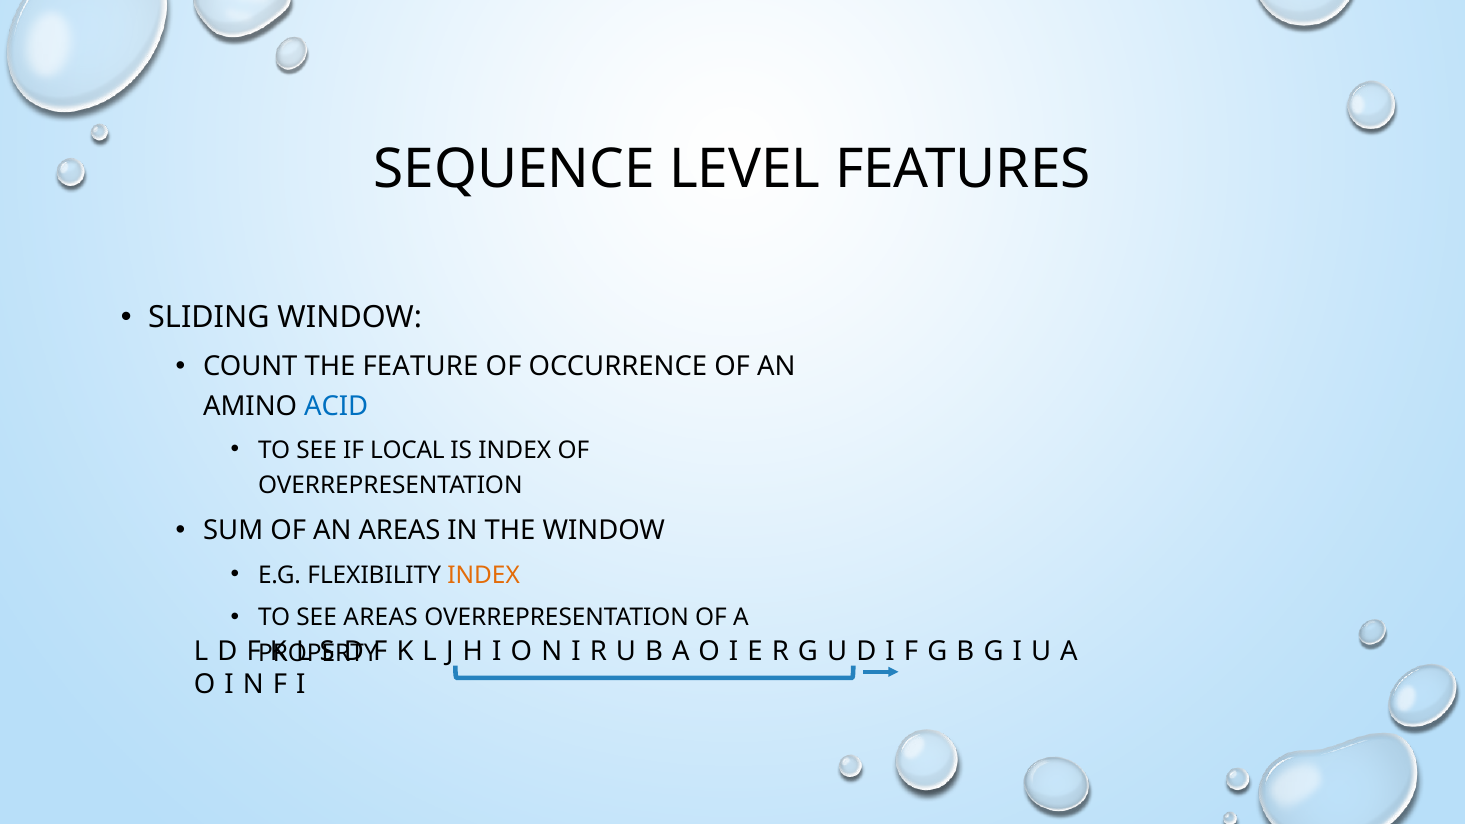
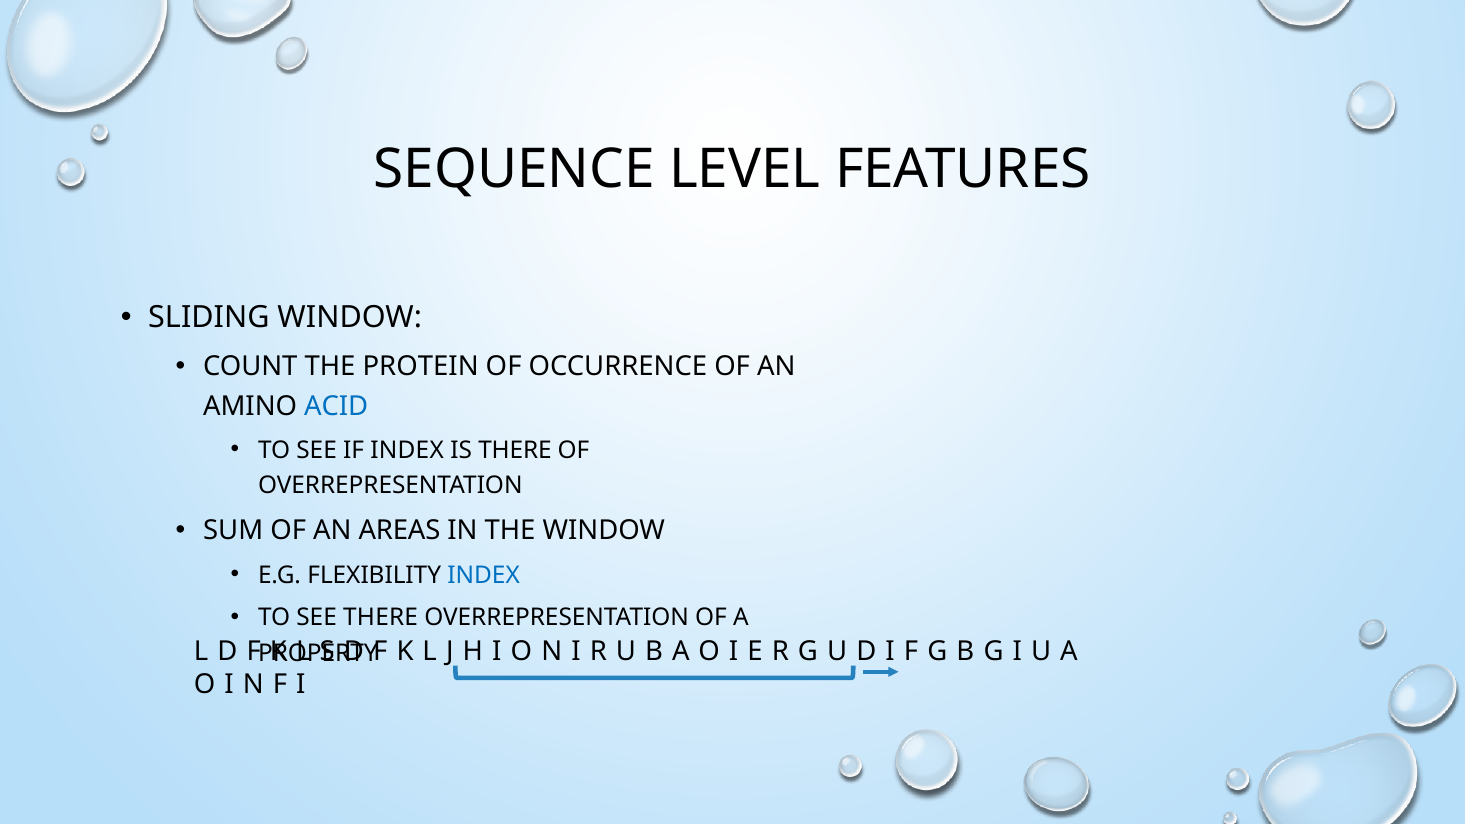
FEATURE: FEATURE -> PROTEIN (421, 366)
IF LOCAL: LOCAL -> INDEX (407, 450)
IS INDEX: INDEX -> THERE (515, 450)
INDEX colour: orange -> blue (484, 575)
SEE AREAS: AREAS -> THERE (381, 618)
